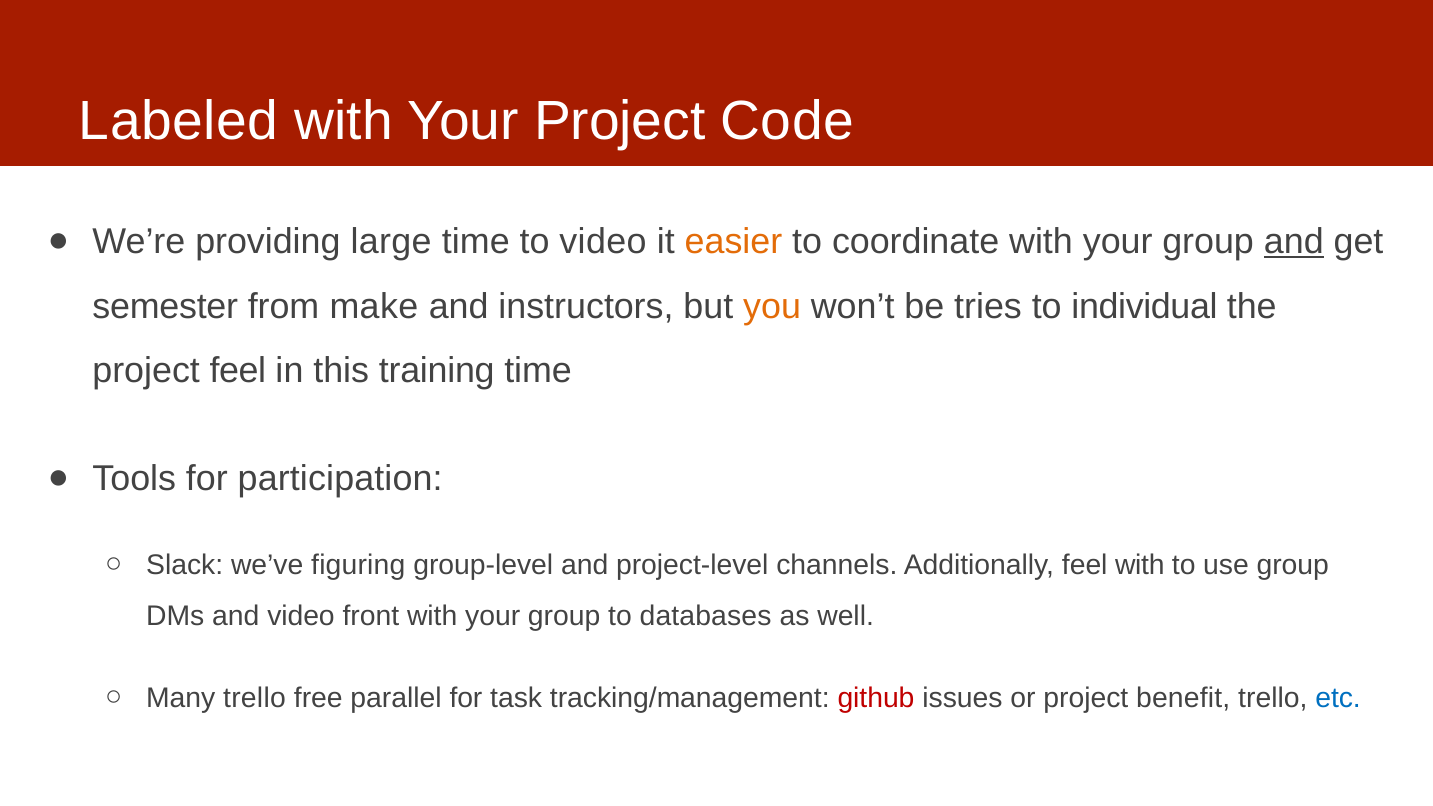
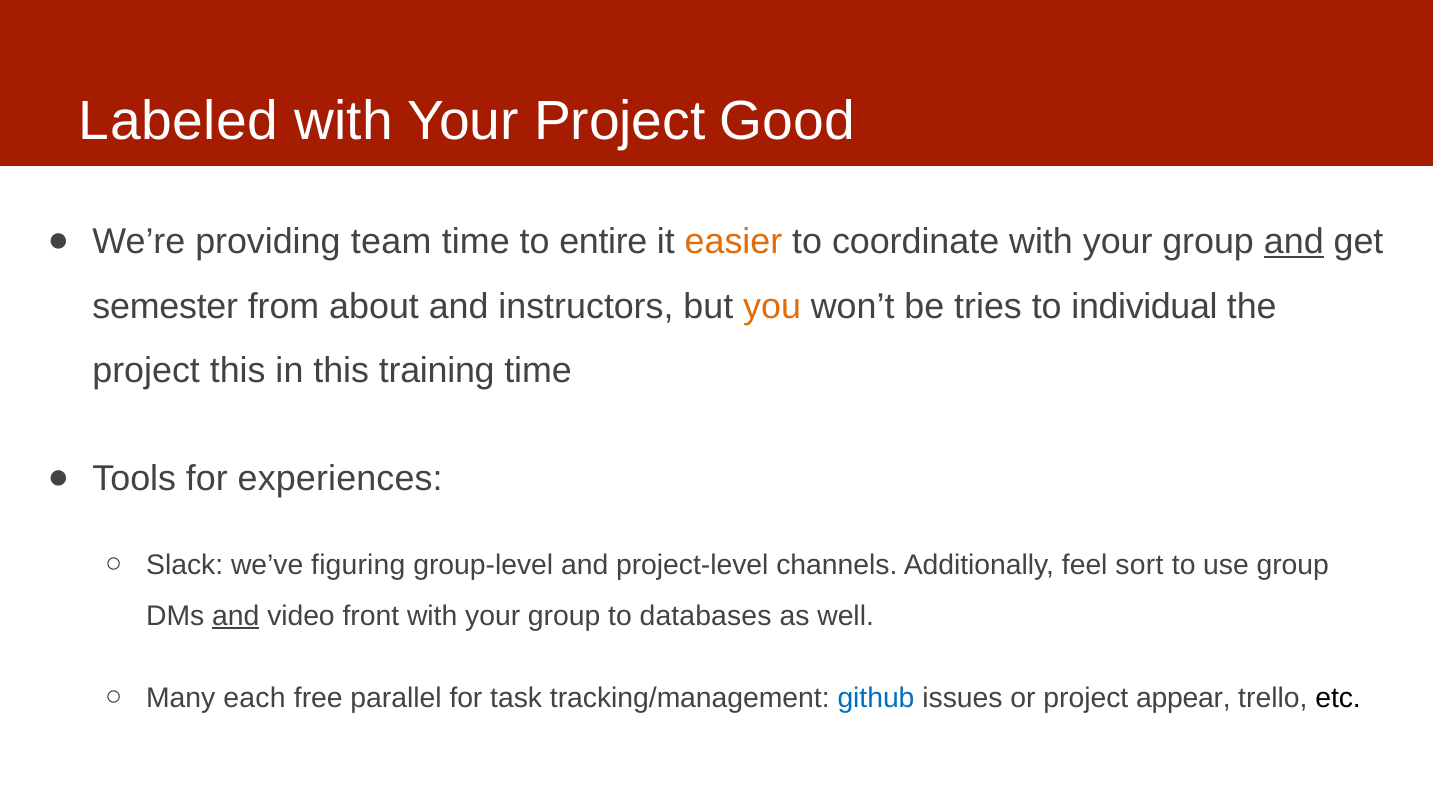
Code: Code -> Good (787, 121)
large: large -> team (391, 242)
to video: video -> entire (603, 242)
make: make -> about (374, 306)
project feel: feel -> this (238, 371)
participation: participation -> experiences (340, 478)
feel with: with -> sort (1140, 565)
and underline: none -> present (236, 616)
Many trello: trello -> each (254, 698)
github colour: red -> blue (876, 698)
benefit: benefit -> appear (1183, 698)
etc colour: blue -> black (1338, 698)
